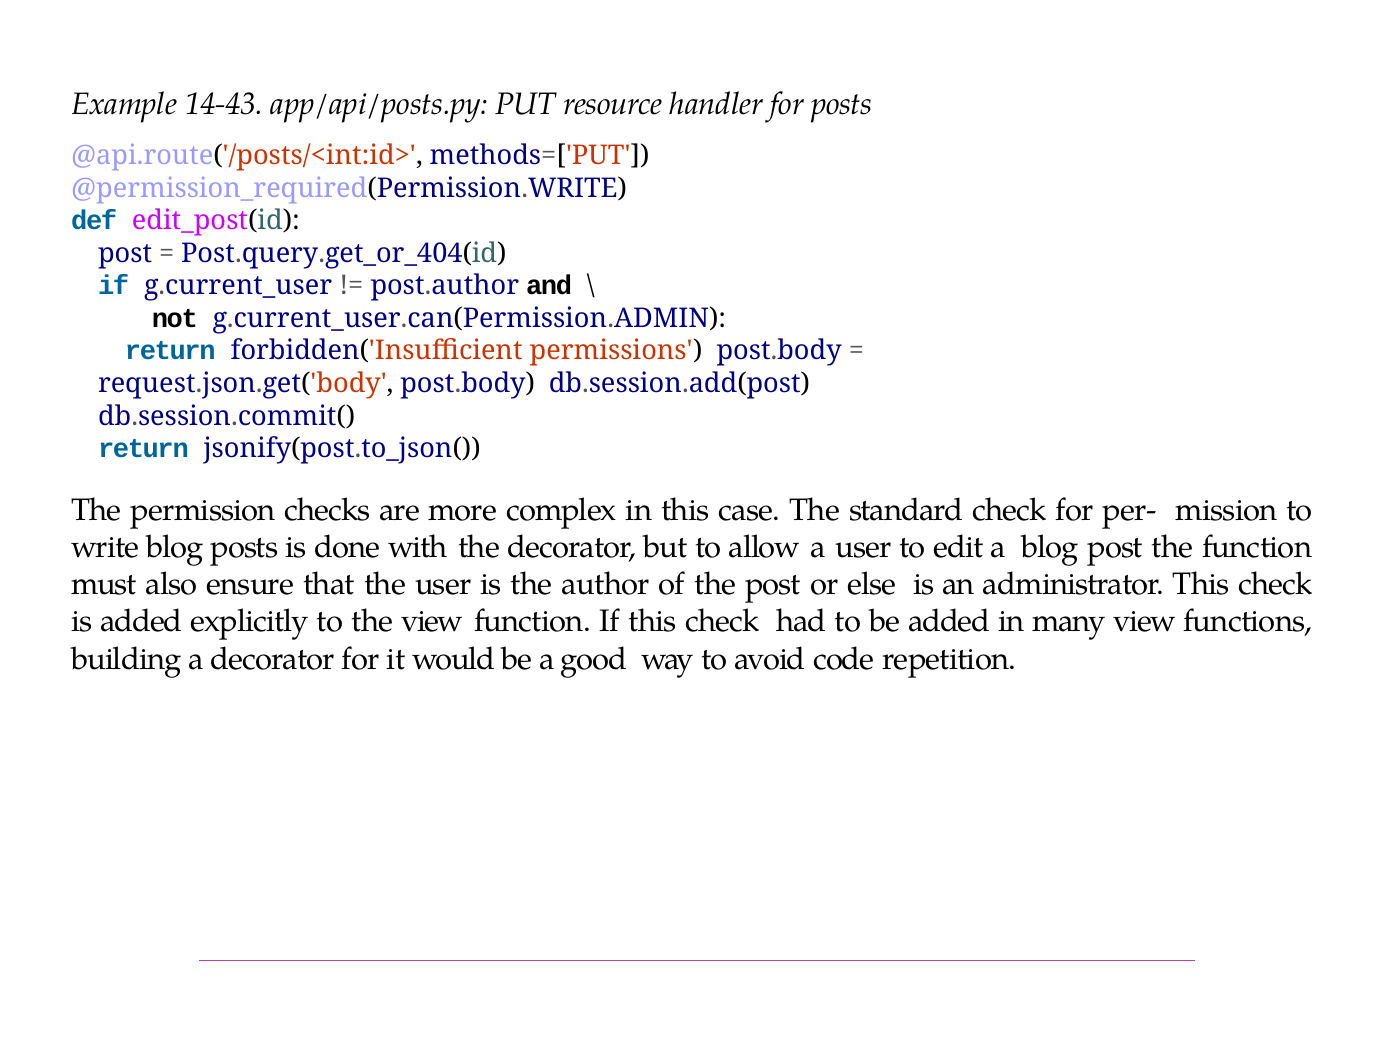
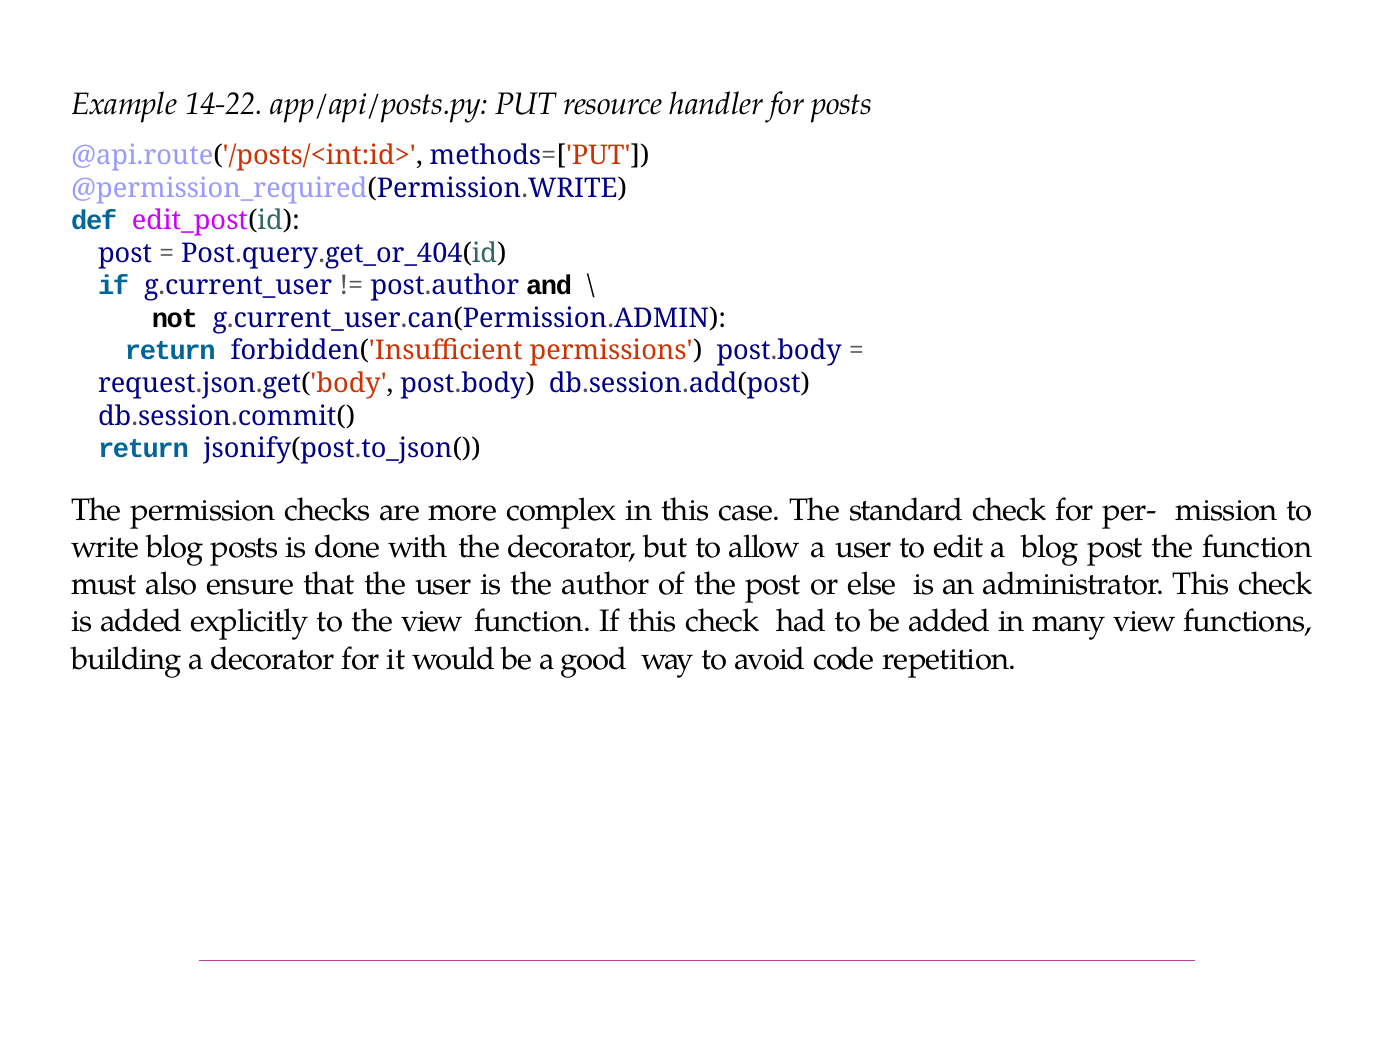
14-43: 14-43 -> 14-22 (224, 104)
